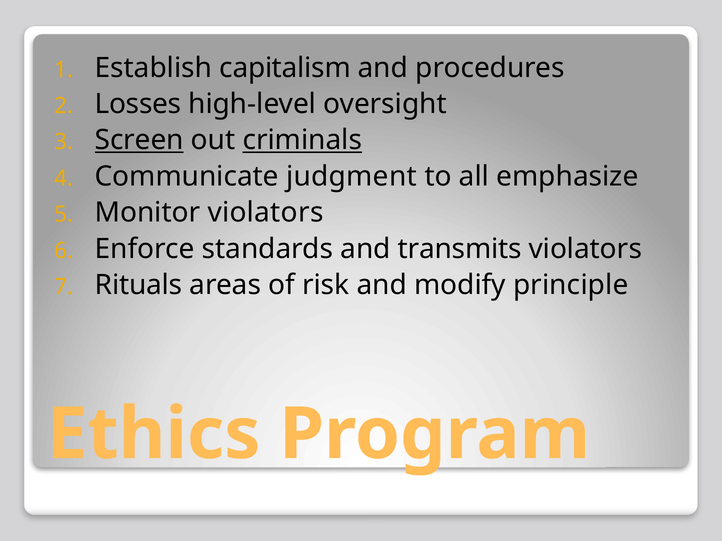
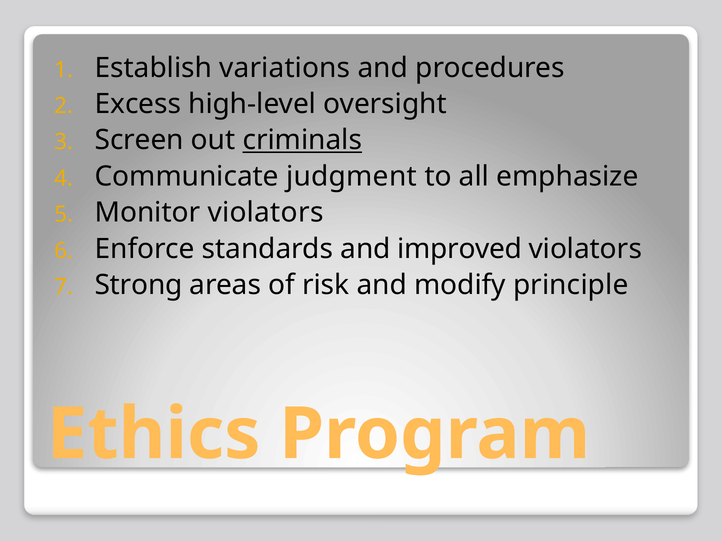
capitalism: capitalism -> variations (285, 68)
Losses: Losses -> Excess (138, 104)
Screen underline: present -> none (139, 140)
transmits: transmits -> improved (460, 249)
Rituals: Rituals -> Strong (139, 285)
